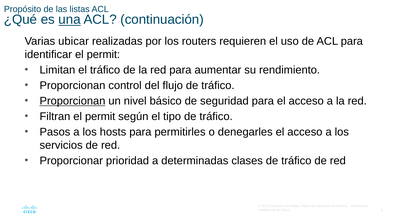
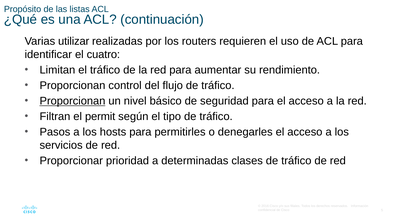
una underline: present -> none (70, 20)
ubicar: ubicar -> utilizar (74, 41)
identificar el permit: permit -> cuatro (103, 55)
